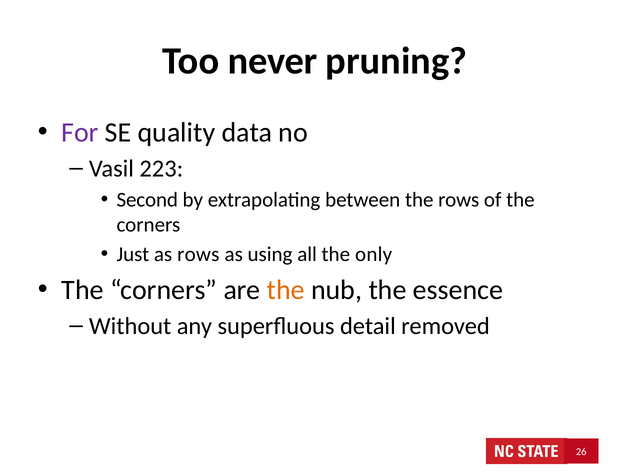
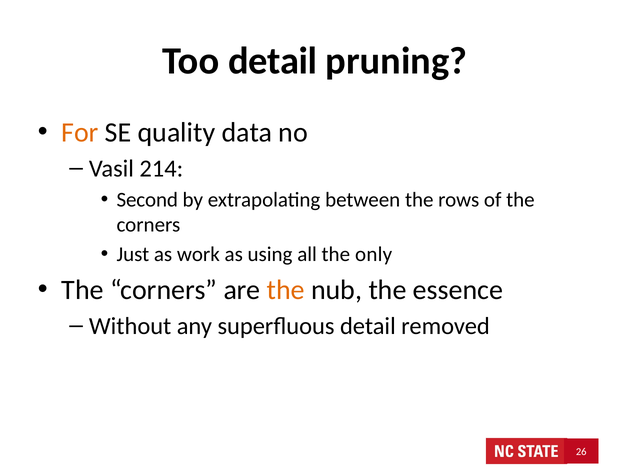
Too never: never -> detail (273, 61)
For colour: purple -> orange (80, 132)
223: 223 -> 214 (161, 168)
as rows: rows -> work (198, 254)
